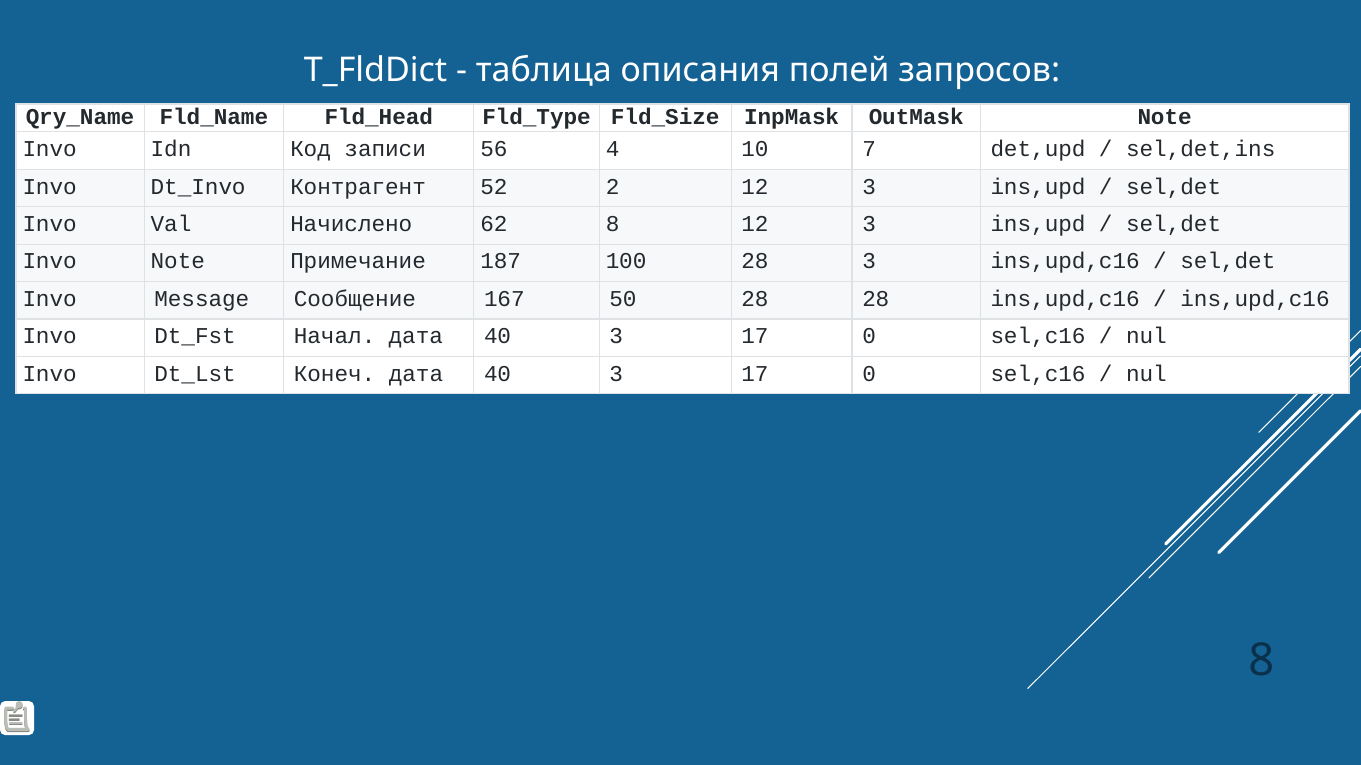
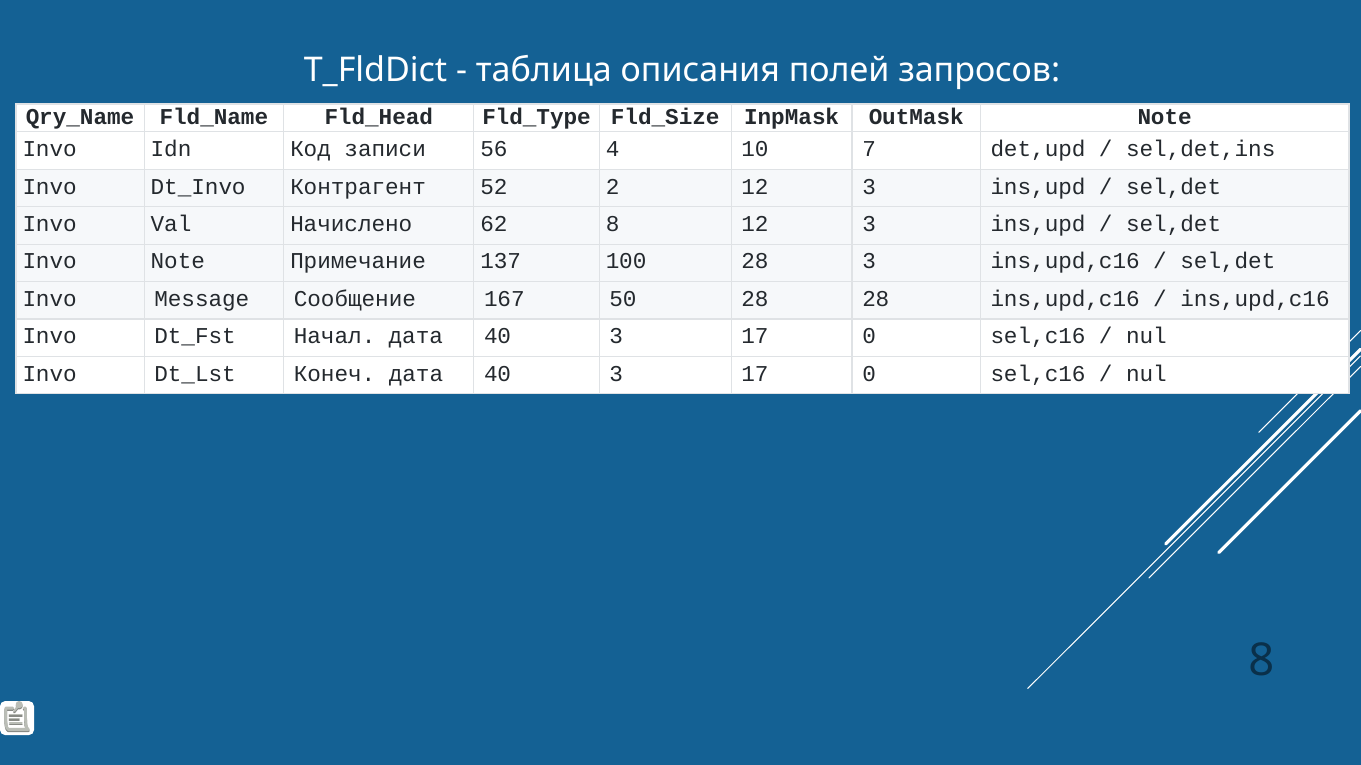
187: 187 -> 137 (501, 262)
